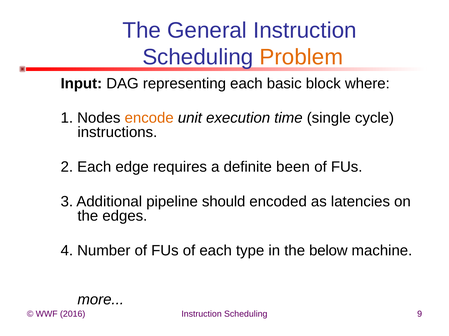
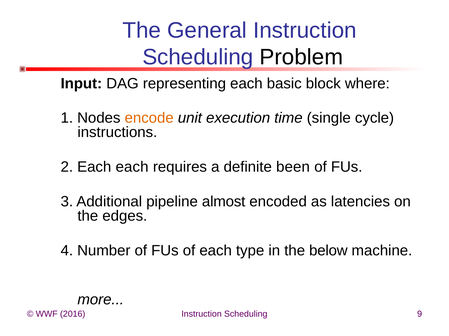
Problem colour: orange -> black (301, 57)
Each edge: edge -> each (132, 167)
should: should -> almost (224, 202)
